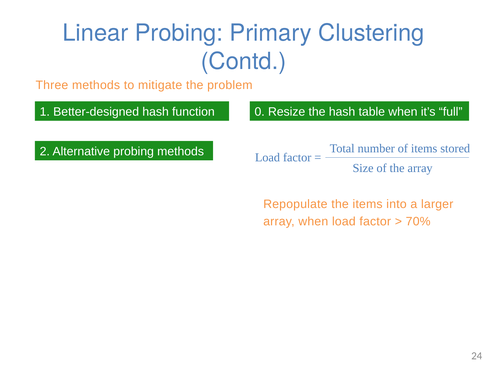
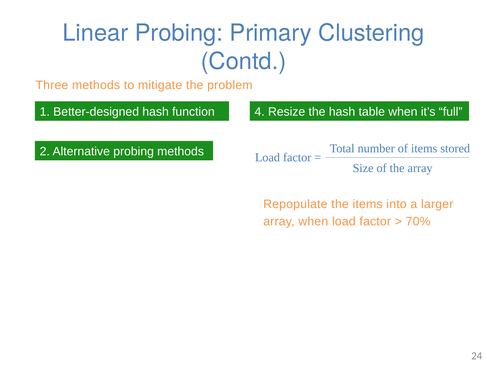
0: 0 -> 4 (260, 112)
